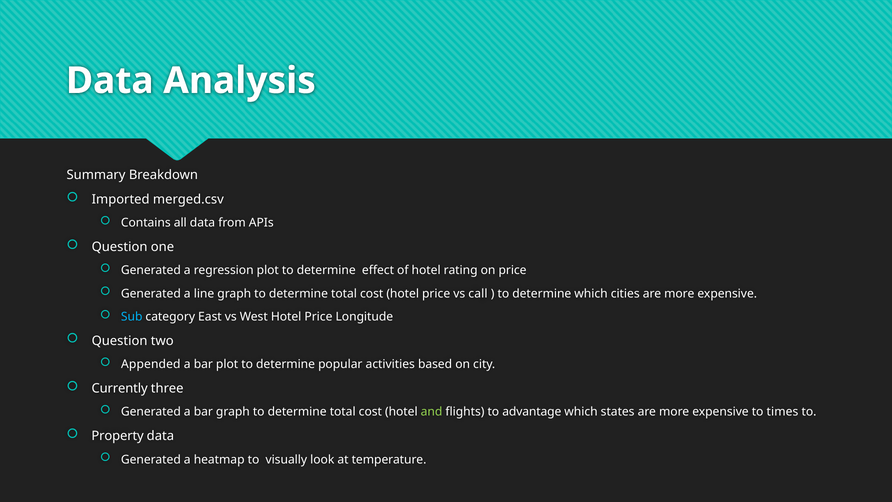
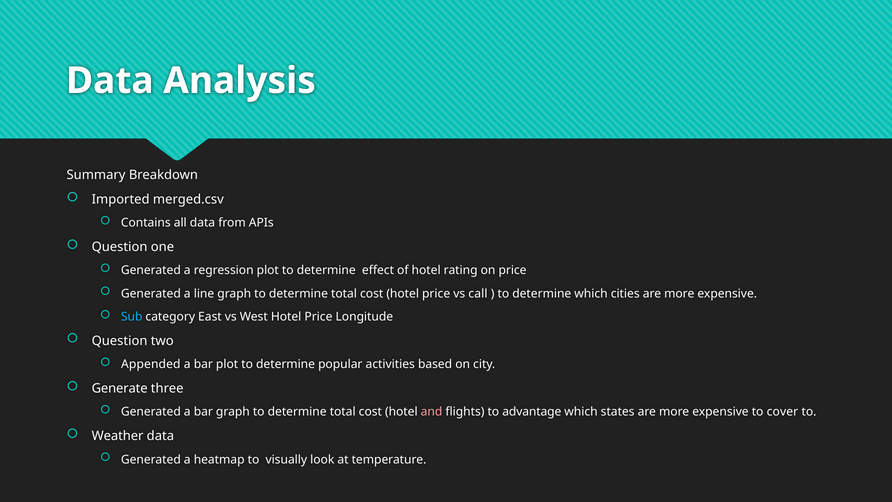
Currently: Currently -> Generate (120, 388)
and colour: light green -> pink (432, 412)
times: times -> cover (782, 412)
Property: Property -> Weather (118, 436)
